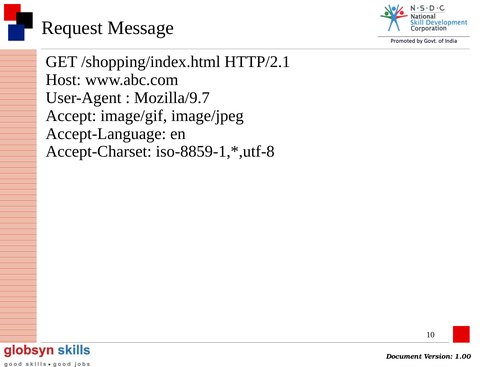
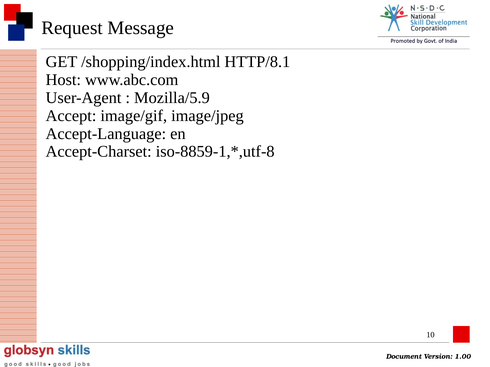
HTTP/2.1: HTTP/2.1 -> HTTP/8.1 (257, 62)
Mozilla/9.7: Mozilla/9.7 -> Mozilla/5.9 (172, 98)
